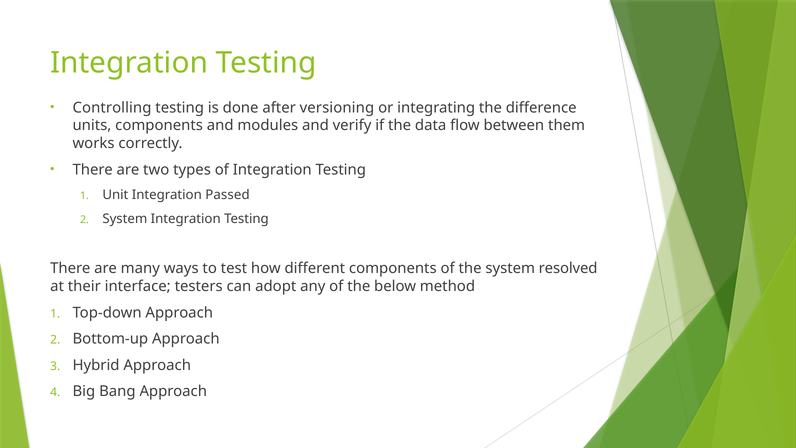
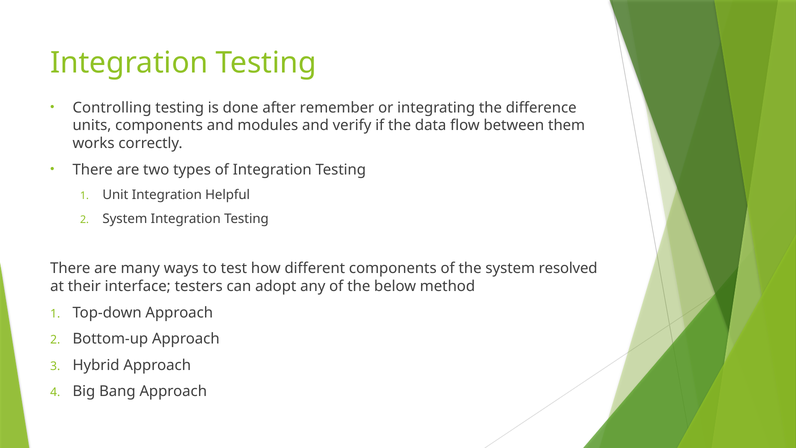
versioning: versioning -> remember (337, 108)
Passed: Passed -> Helpful (228, 195)
